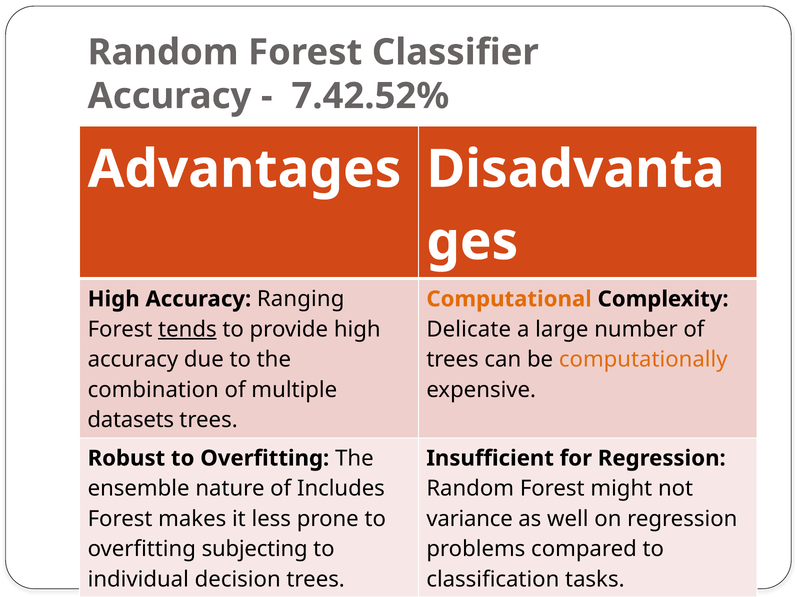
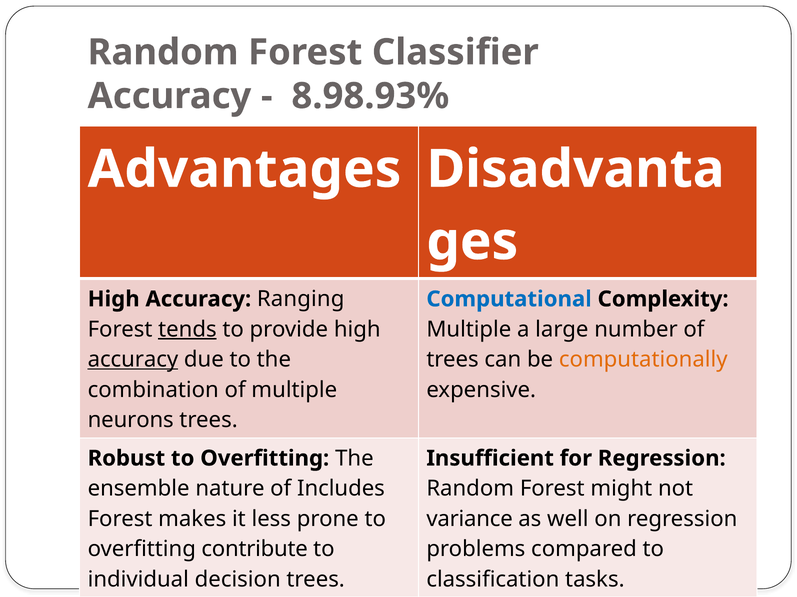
7.42.52%: 7.42.52% -> 8.98.93% (370, 96)
Computational colour: orange -> blue (509, 299)
Delicate: Delicate -> Multiple (469, 330)
accuracy underline: none -> present (133, 360)
datasets: datasets -> neurons (131, 421)
subjecting: subjecting -> contribute (255, 550)
